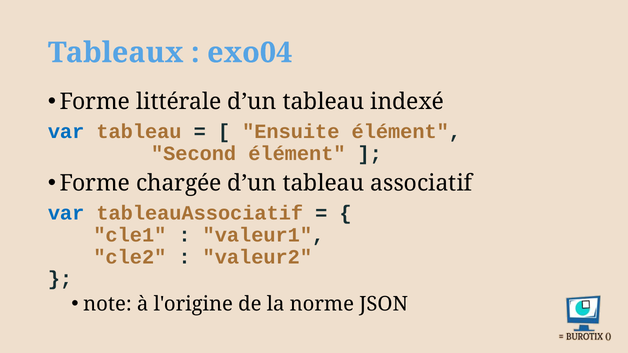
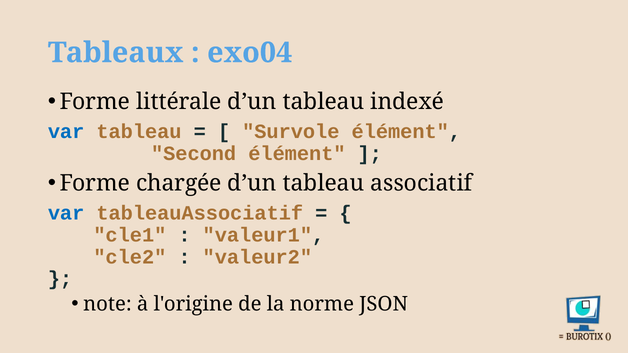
Ensuite: Ensuite -> Survole (291, 132)
